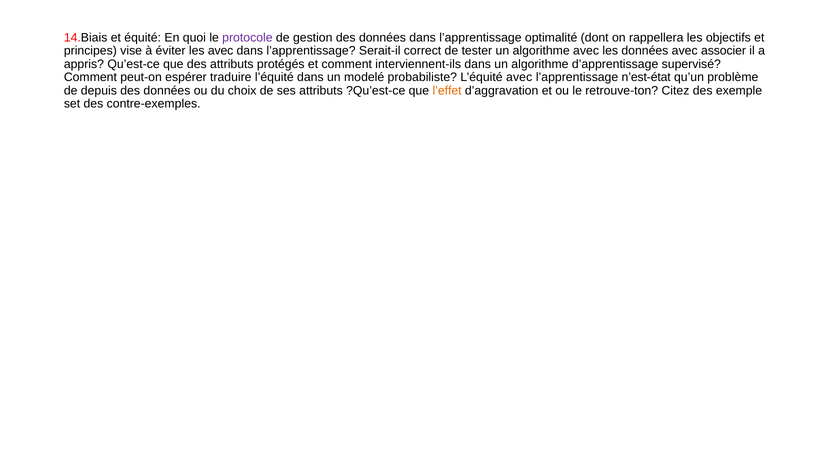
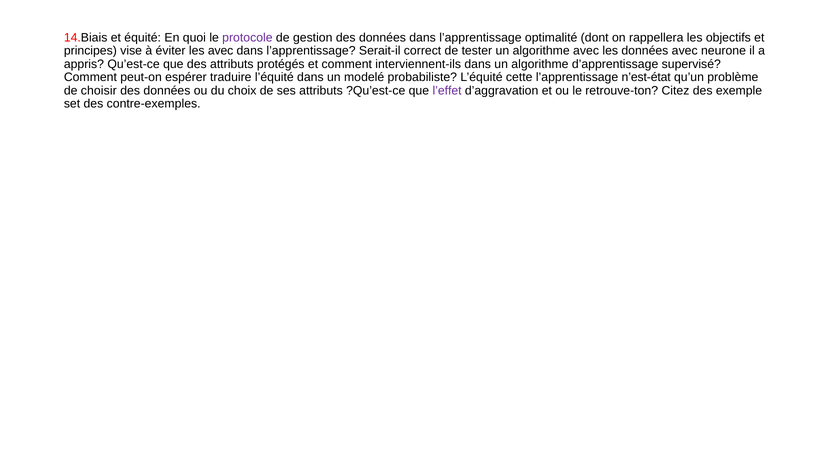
associer: associer -> neurone (723, 51)
L’équité avec: avec -> cette (519, 77)
depuis: depuis -> choisir (99, 90)
l’effet colour: orange -> purple (447, 90)
